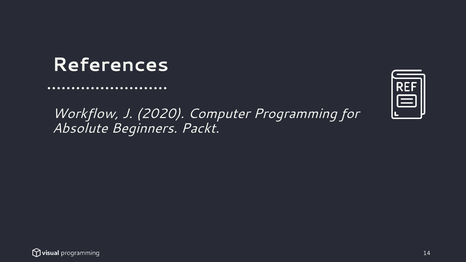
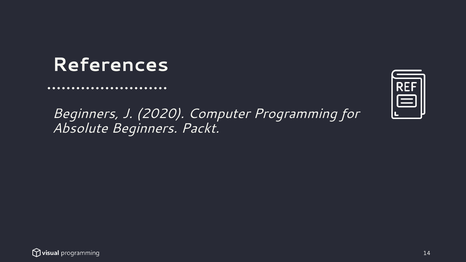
Workflow: Workflow -> Beginners (86, 114)
